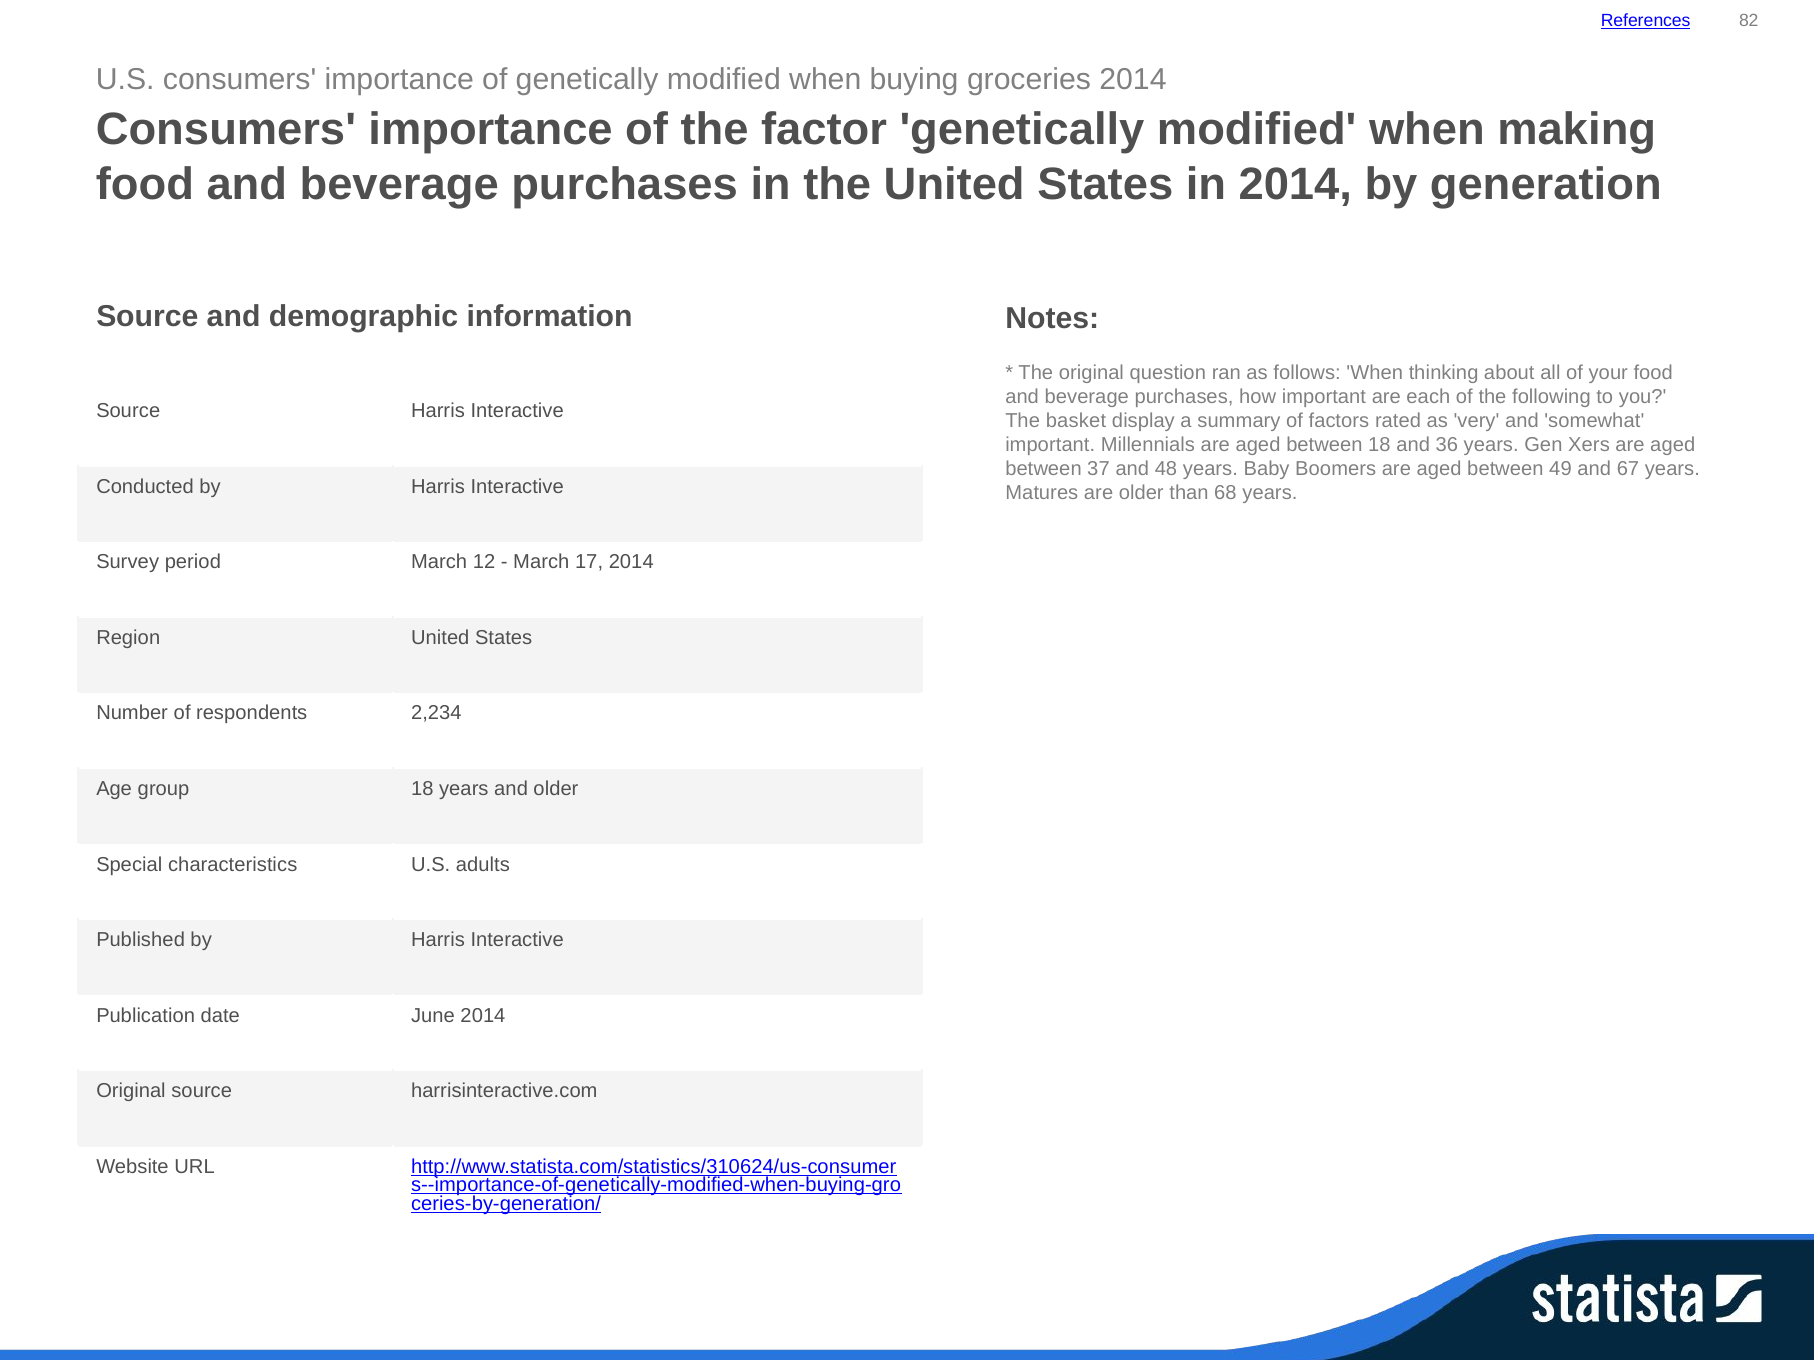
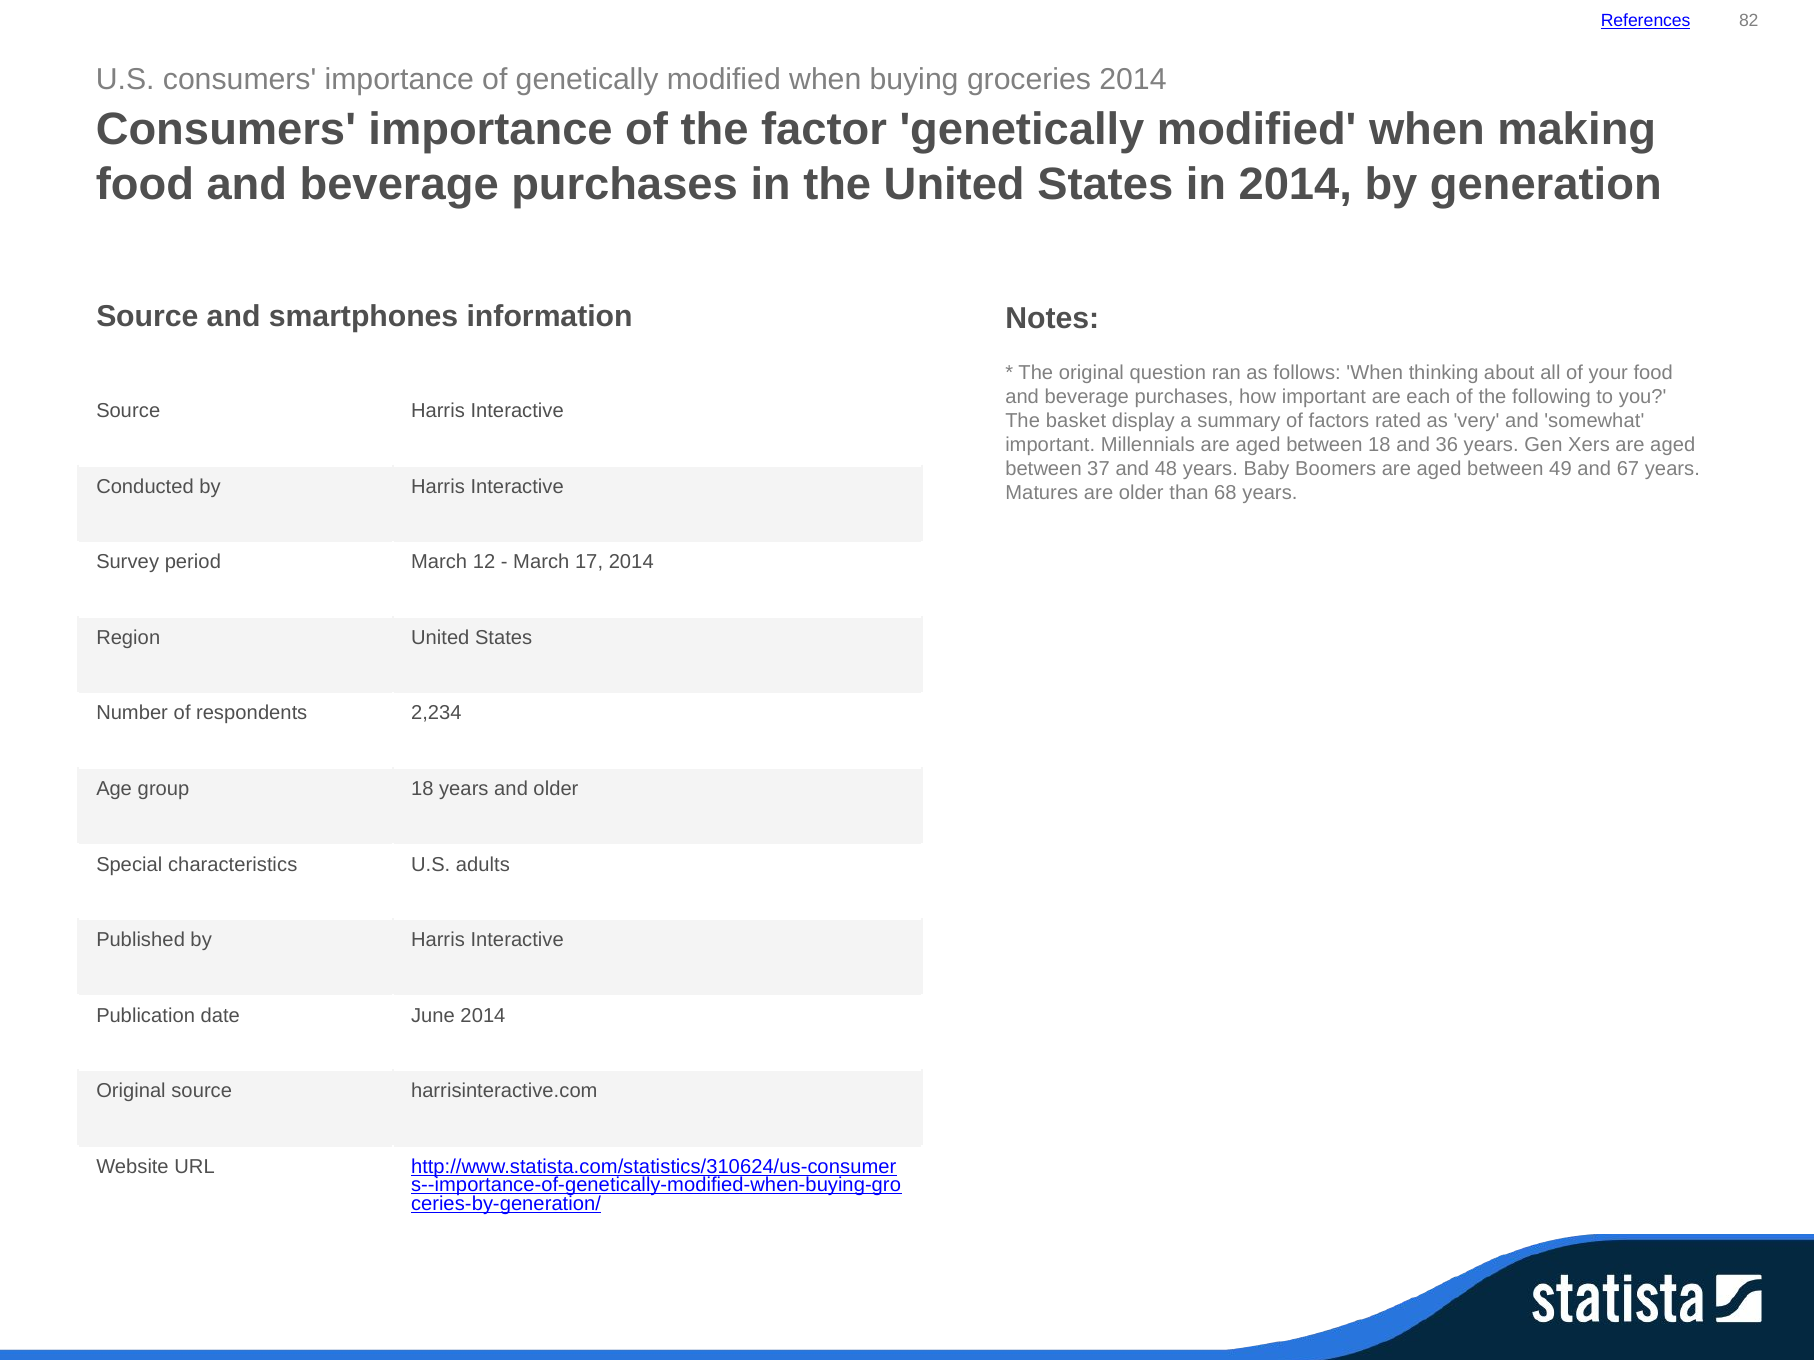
demographic: demographic -> smartphones (364, 316)
